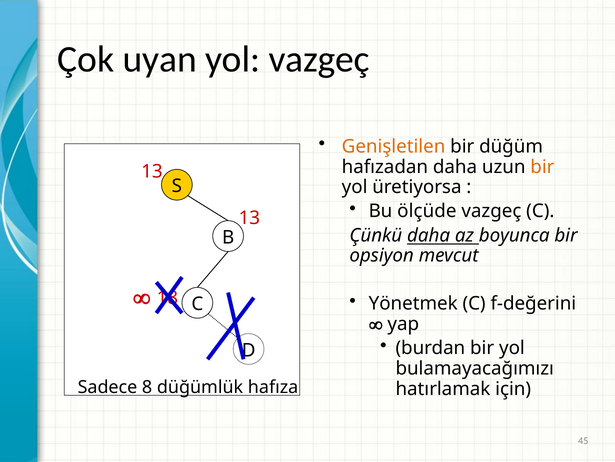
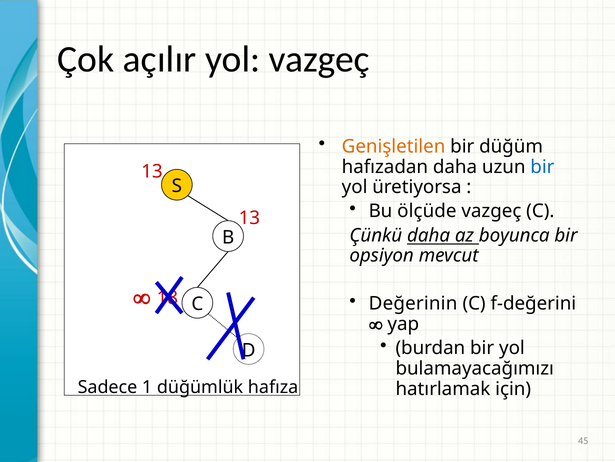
uyan: uyan -> açılır (160, 59)
bir colour: orange -> blue (542, 167)
Yönetmek: Yönetmek -> Değerinin (413, 303)
8: 8 -> 1 (147, 387)
